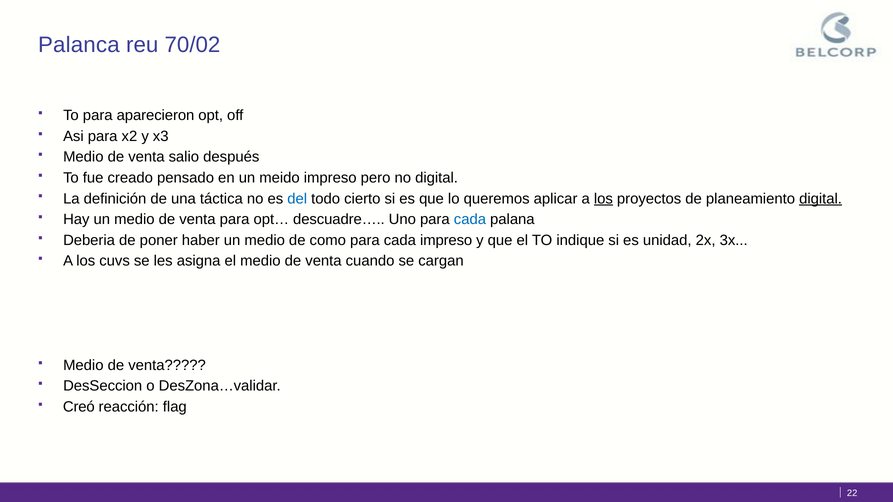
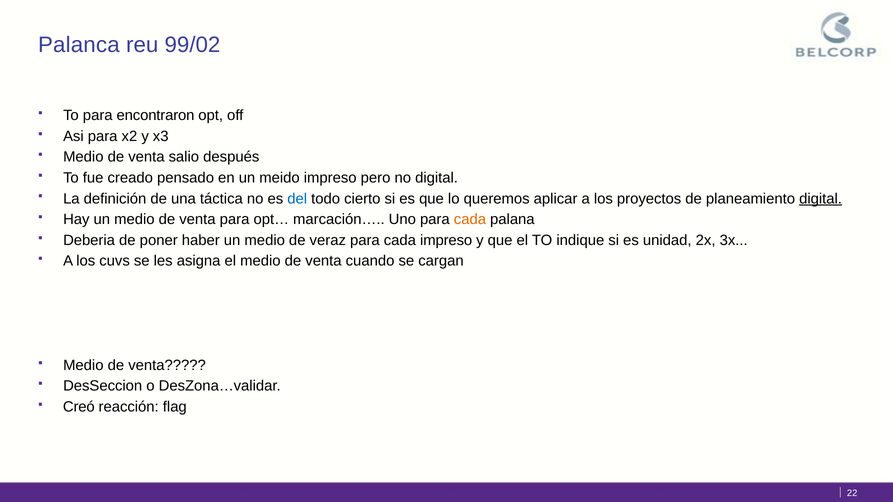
70/02: 70/02 -> 99/02 (192, 45)
aparecieron: aparecieron -> encontraron (156, 115)
los underline: present -> none (603, 199)
descuadre…: descuadre… -> marcación… (339, 220)
cada colour: blue -> orange (470, 220)
como: como -> veraz (328, 240)
